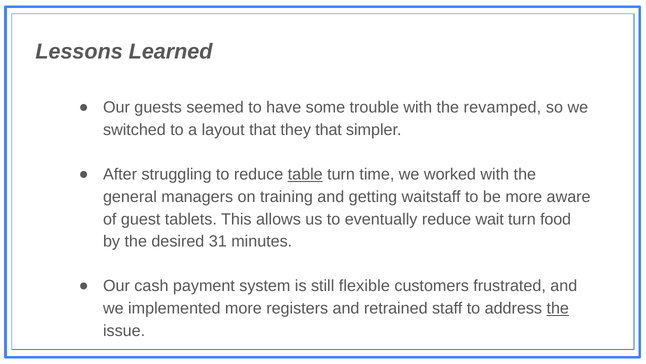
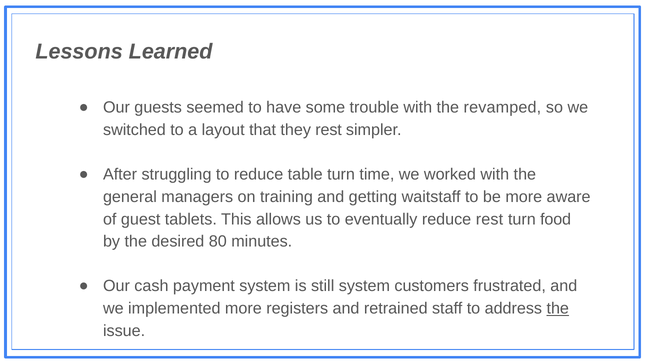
they that: that -> rest (329, 130)
table underline: present -> none (305, 174)
reduce wait: wait -> rest (489, 219)
31: 31 -> 80 (218, 241)
still flexible: flexible -> system (364, 286)
